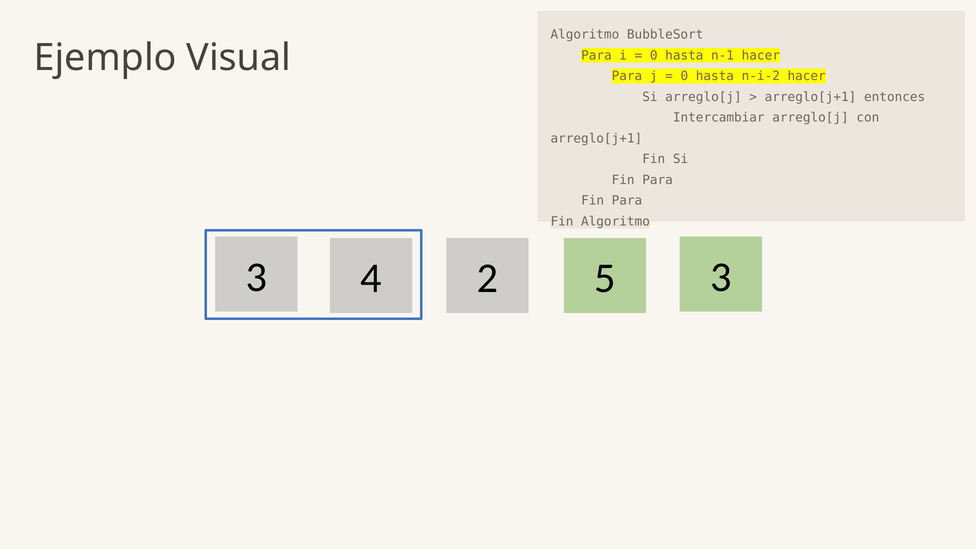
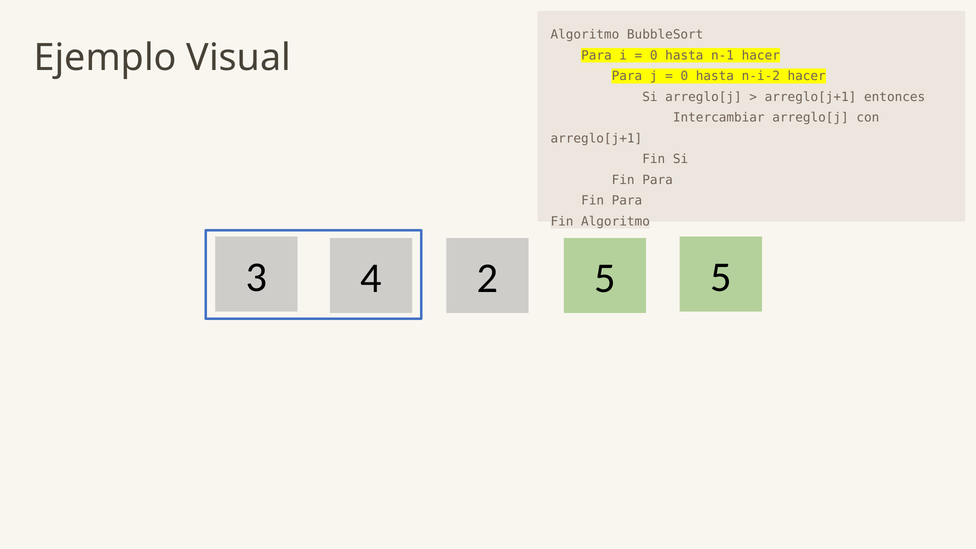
3 3: 3 -> 5 (721, 277)
